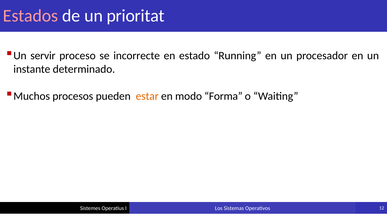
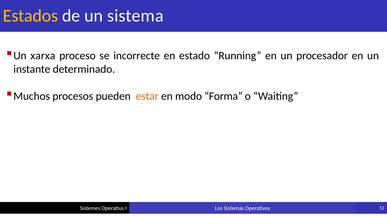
Estados colour: pink -> yellow (31, 16)
prioritat: prioritat -> sistema (135, 16)
servir: servir -> xarxa (43, 56)
